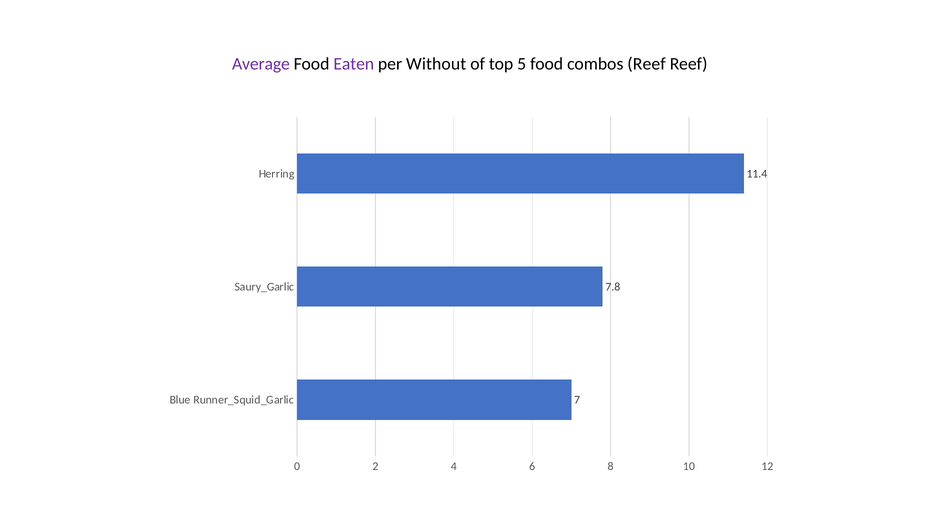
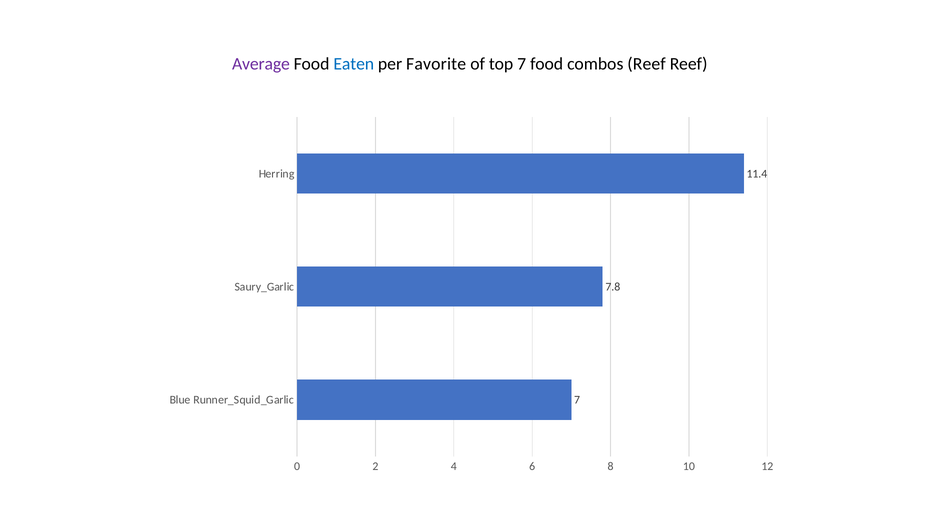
Eaten colour: purple -> blue (354, 64)
Without: Without -> Favorite (436, 64)
top 5: 5 -> 7 (522, 64)
